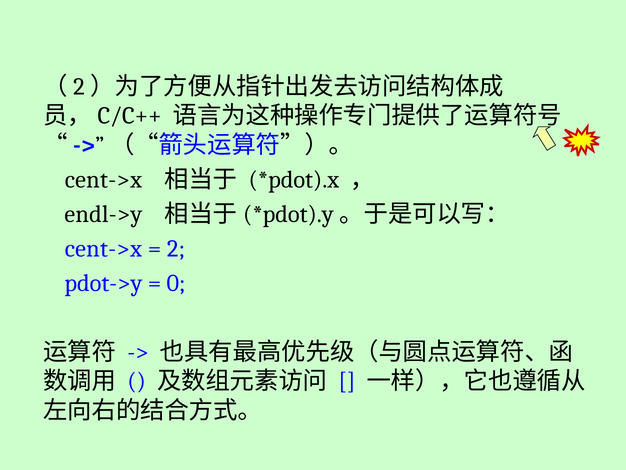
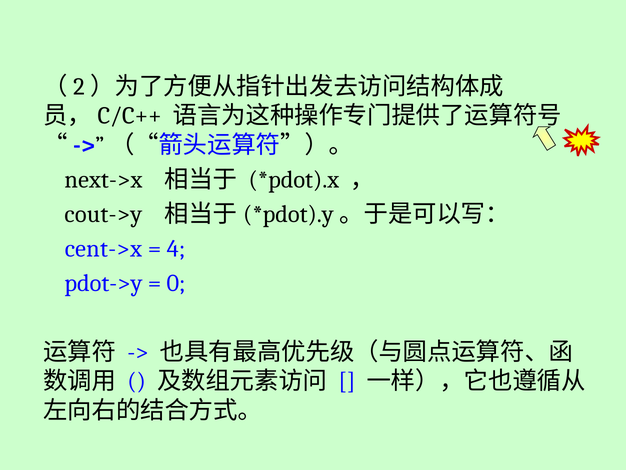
cent->x: cent->x -> next->x (103, 179)
endl->y: endl->y -> cout->y (103, 214)
2: 2 -> 4 (176, 248)
